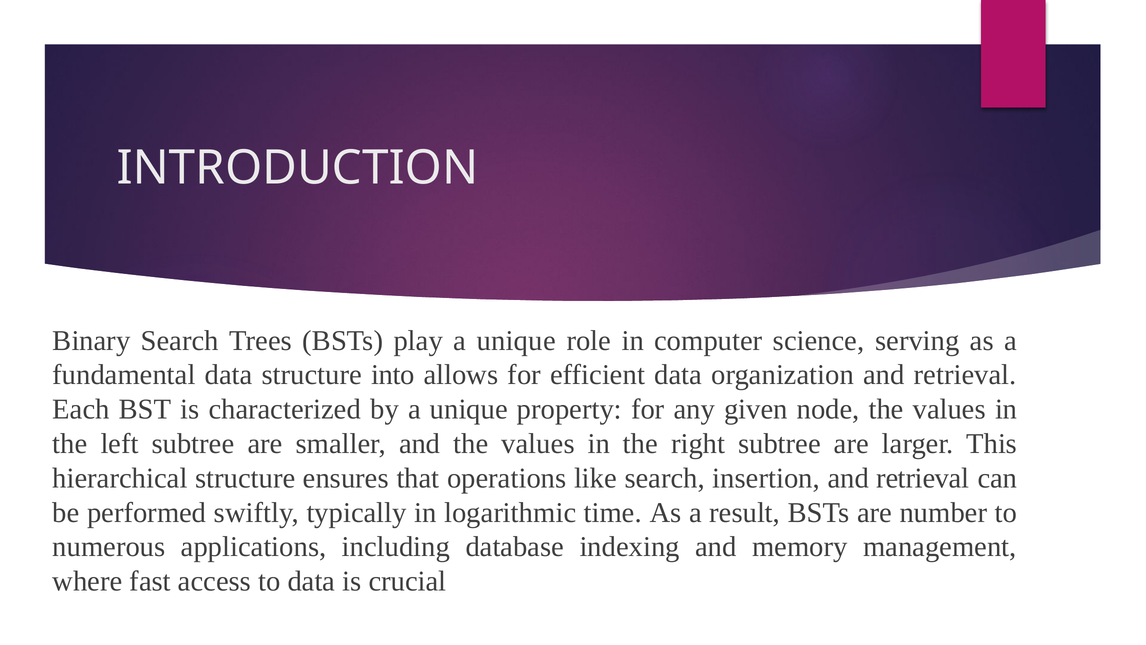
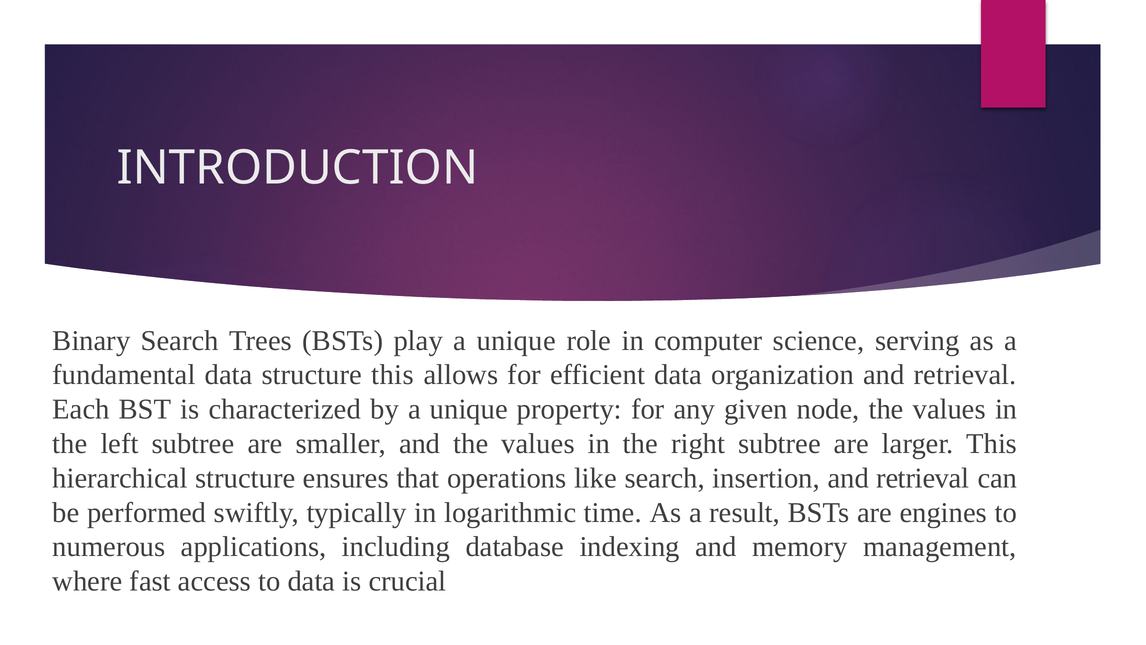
structure into: into -> this (393, 375)
number: number -> engines (943, 512)
